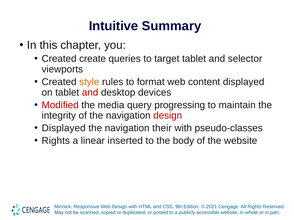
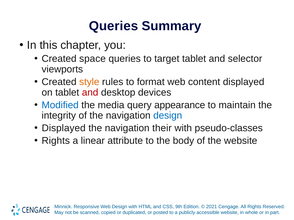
Intuitive: Intuitive -> Queries (113, 26)
create: create -> space (92, 59)
Modified colour: red -> blue (60, 105)
progressing: progressing -> appearance (180, 105)
design colour: red -> blue (168, 116)
inserted: inserted -> attribute (125, 141)
